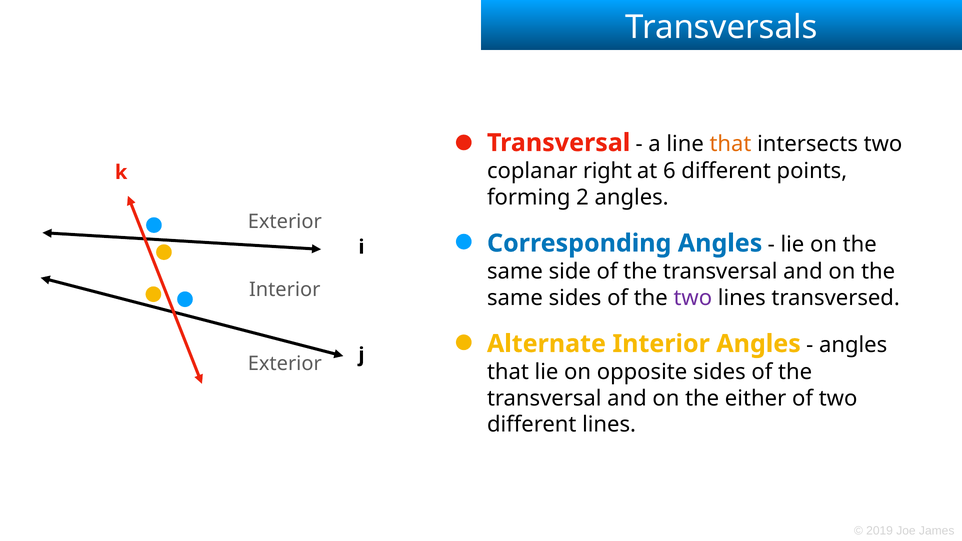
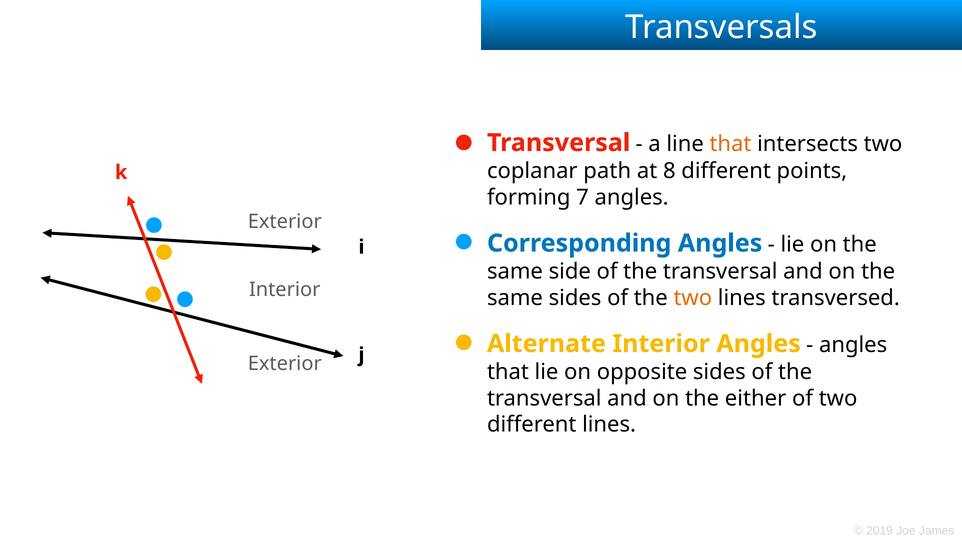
right: right -> path (607, 171)
6: 6 -> 8 (669, 171)
2: 2 -> 7 (583, 197)
two colour: purple -> orange (693, 298)
